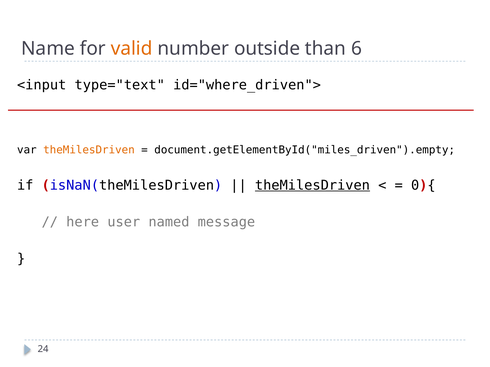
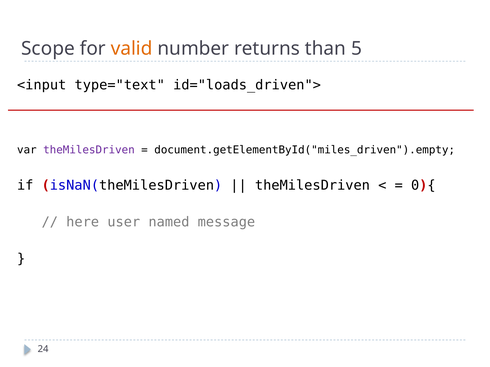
Name: Name -> Scope (48, 49)
outside: outside -> returns (267, 49)
6: 6 -> 5 (356, 49)
id="where_driven">: id="where_driven"> -> id="loads_driven"> (247, 85)
theMilesDriven colour: orange -> purple (89, 150)
theMilesDriven underline: present -> none (312, 185)
